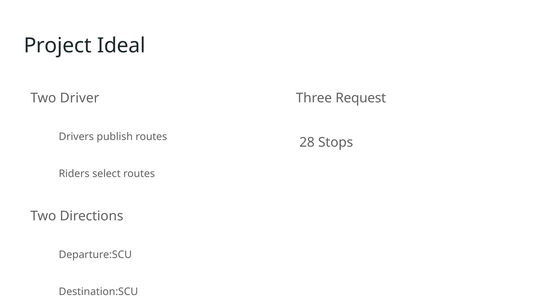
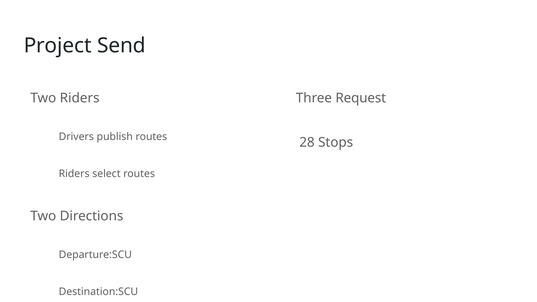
Ideal: Ideal -> Send (121, 45)
Two Driver: Driver -> Riders (80, 98)
